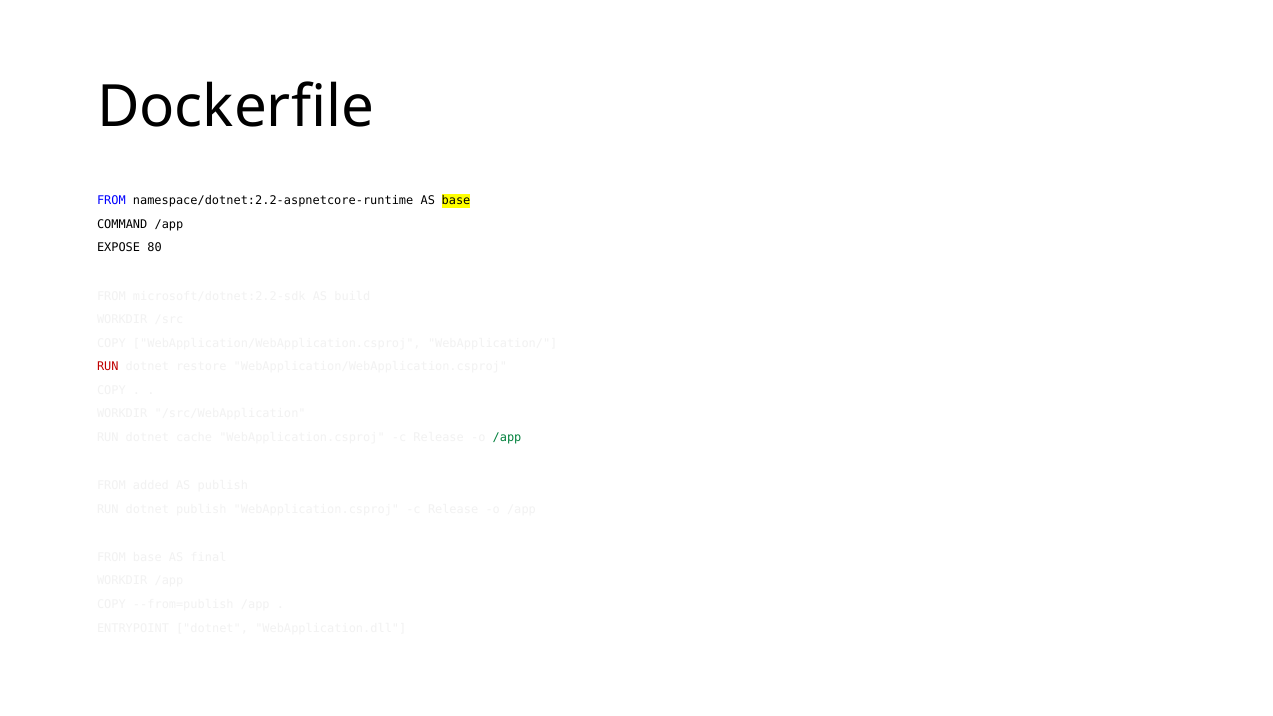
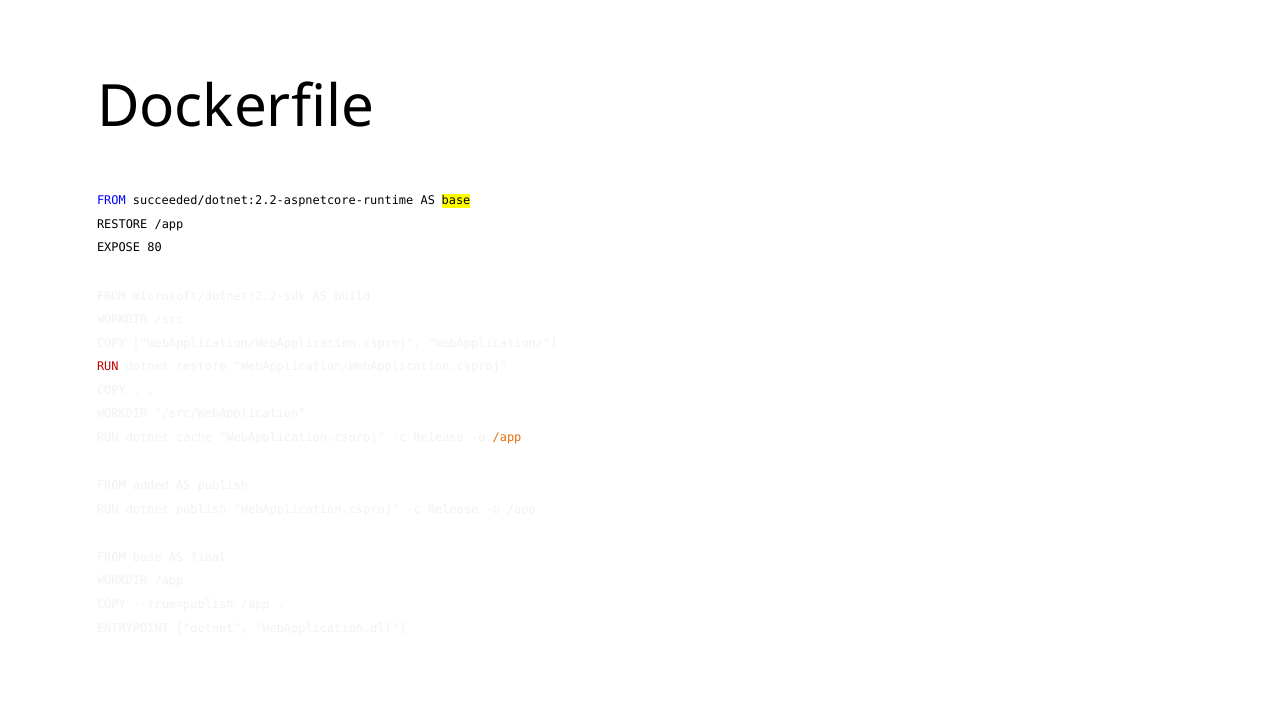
namespace/dotnet:2.2-aspnetcore-runtime: namespace/dotnet:2.2-aspnetcore-runtime -> succeeded/dotnet:2.2-aspnetcore-runtime (273, 201)
COMMAND: COMMAND -> RESTORE (122, 224)
/app colour: green -> orange (507, 437)
